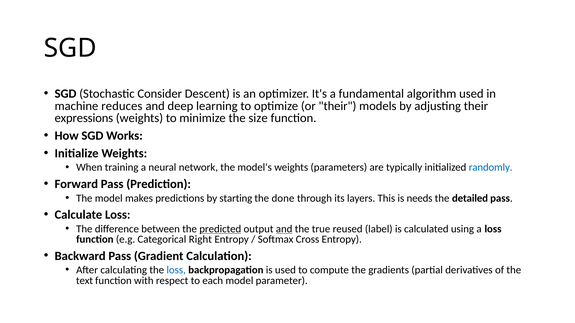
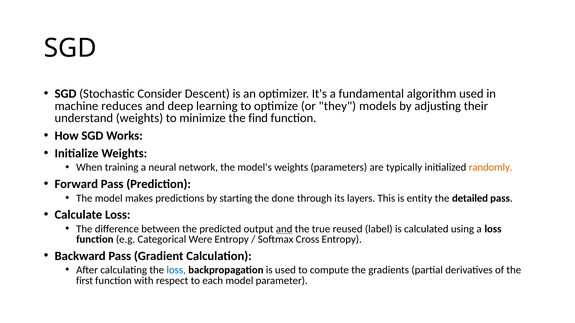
or their: their -> they (337, 106)
expressions: expressions -> understand (84, 118)
size: size -> find (258, 118)
randomly colour: blue -> orange (491, 168)
needs: needs -> entity (419, 198)
predicted underline: present -> none (220, 229)
Right: Right -> Were (200, 240)
text: text -> first (85, 281)
